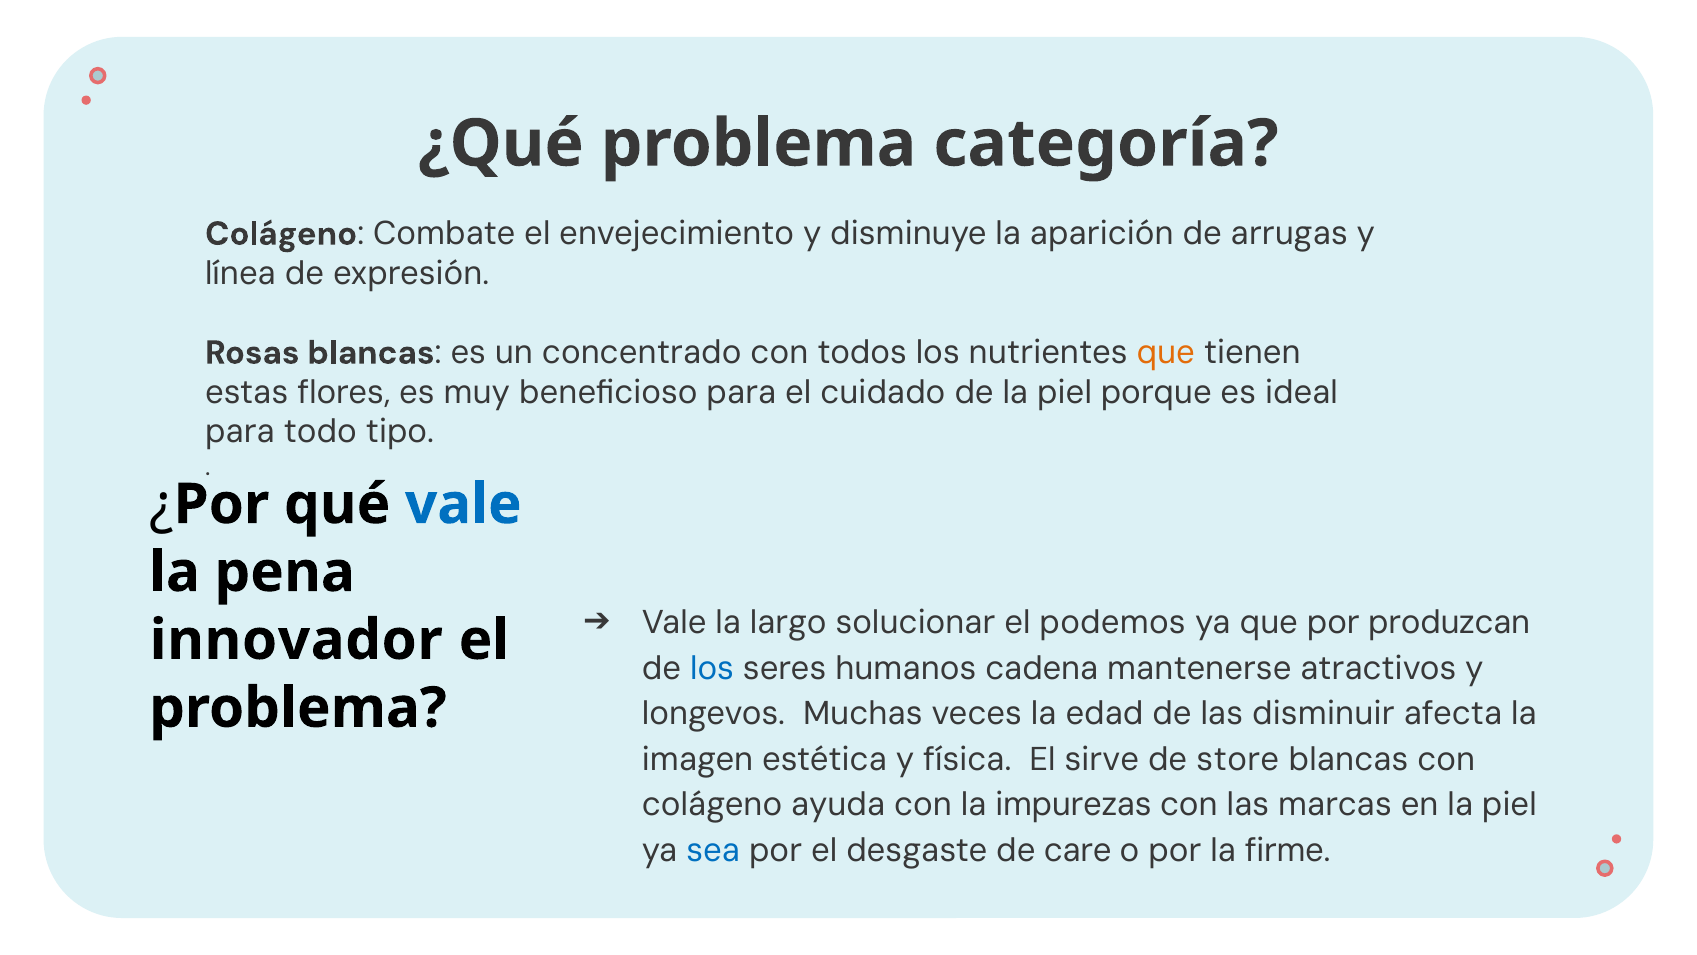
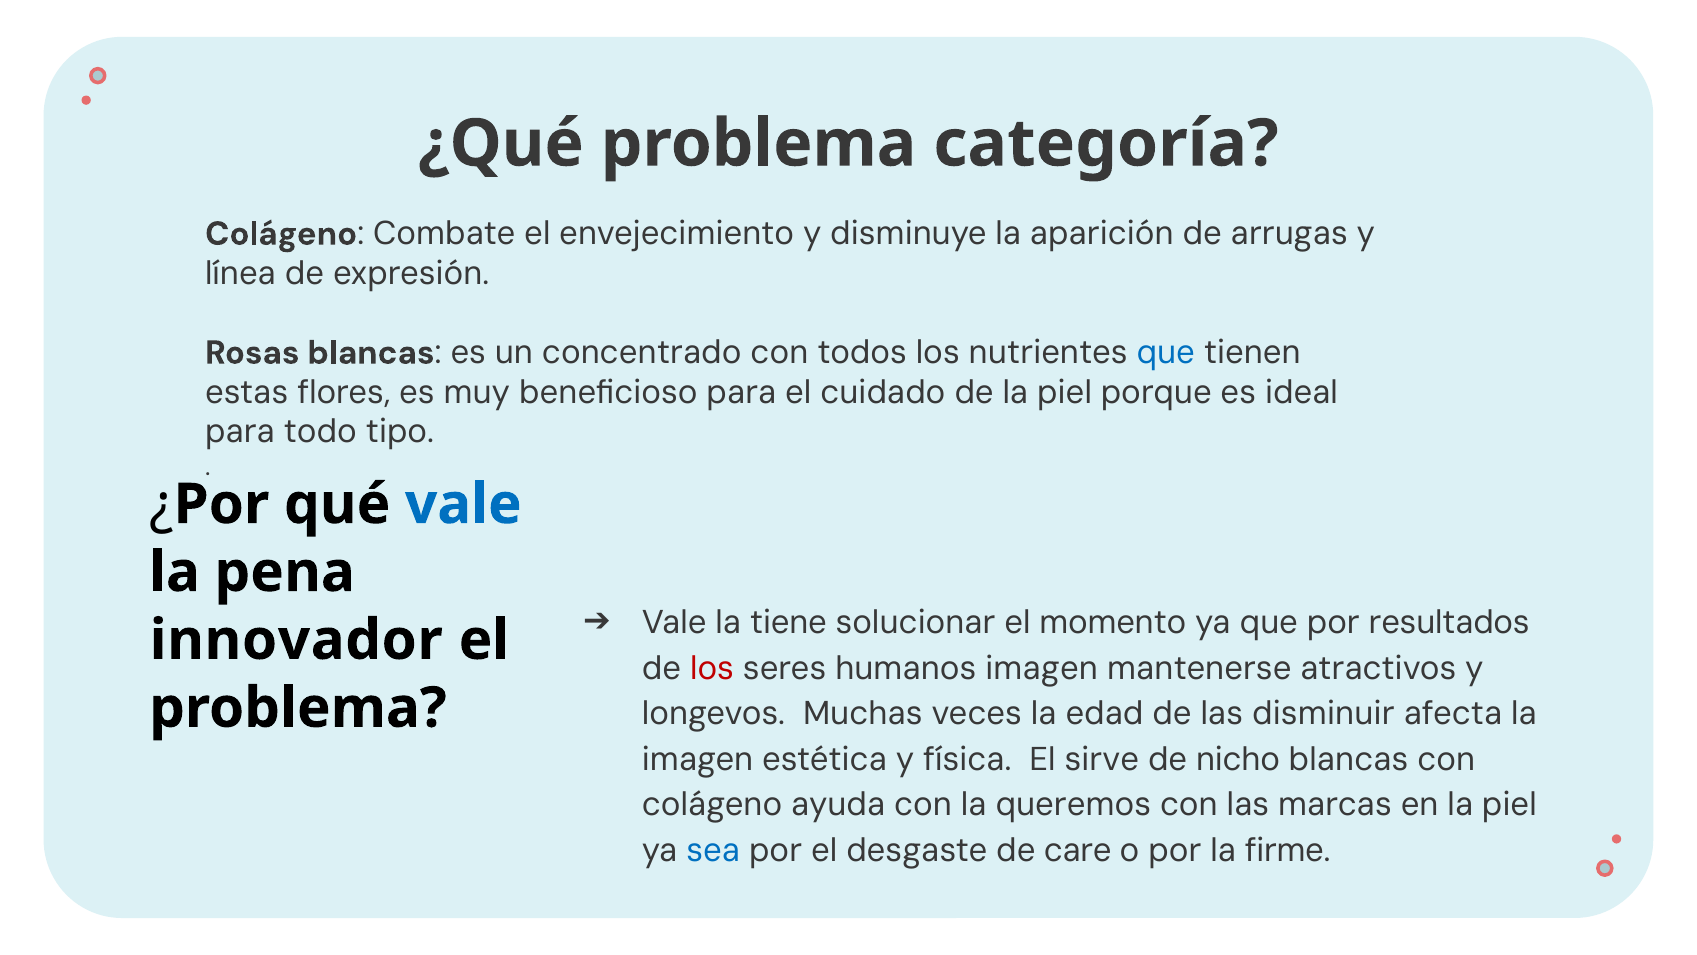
que colour: orange -> blue (1166, 352)
largo: largo -> tiene (788, 622)
podemos: podemos -> momento (1113, 622)
produzcan: produzcan -> resultados (1449, 622)
los colour: blue -> red (712, 668)
humanos cadena: cadena -> imagen (1042, 668)
store: store -> nicho (1238, 759)
impurezas: impurezas -> queremos (1073, 804)
